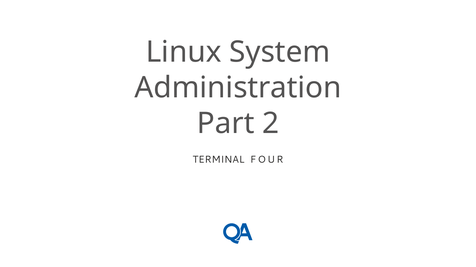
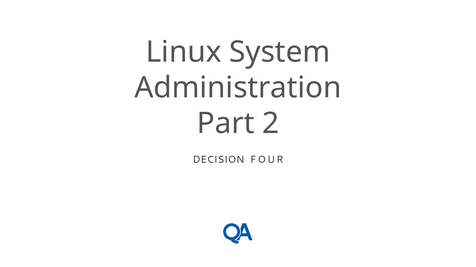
TERMINAL: TERMINAL -> DECISION (218, 160)
